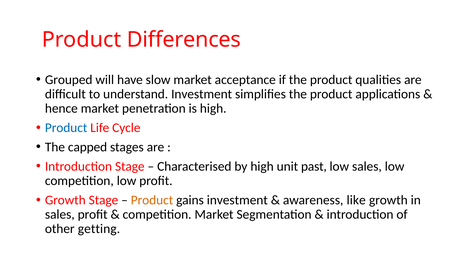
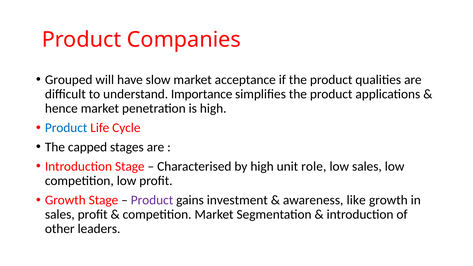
Differences: Differences -> Companies (184, 40)
understand Investment: Investment -> Importance (202, 94)
past: past -> role (314, 166)
Product colour: orange -> purple (152, 200)
getting: getting -> leaders (99, 229)
